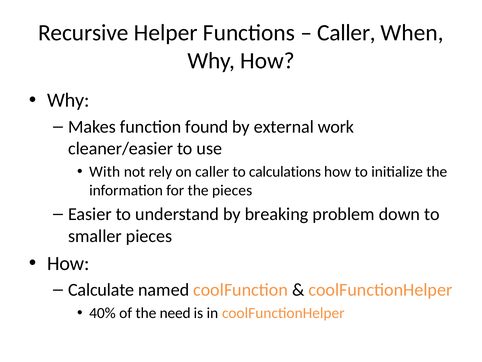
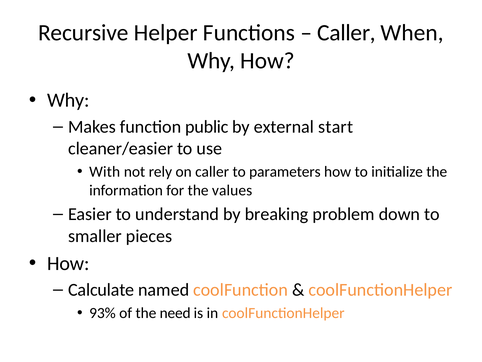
found: found -> public (207, 127)
work: work -> start (336, 127)
calculations: calculations -> parameters (285, 172)
the pieces: pieces -> values (232, 190)
40%: 40% -> 93% (102, 313)
